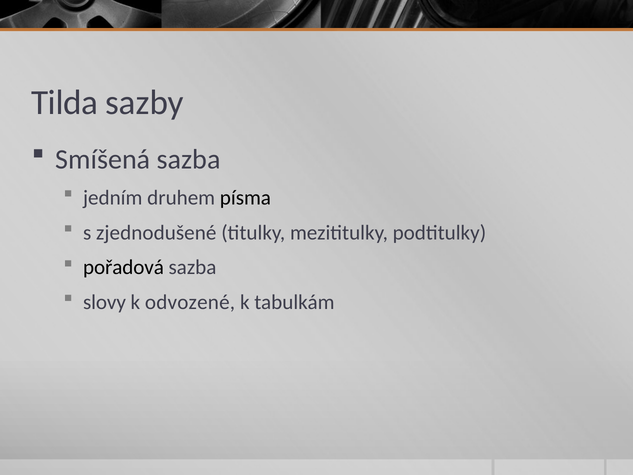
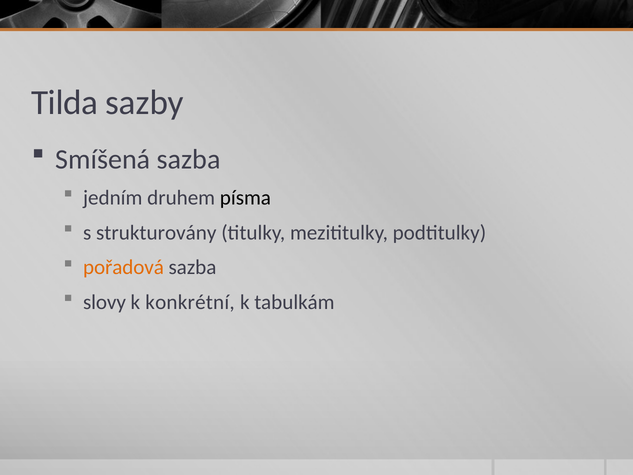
zjednodušené: zjednodušené -> strukturovány (156, 233)
pořadová colour: black -> orange (123, 267)
odvozené: odvozené -> konkrétní (190, 302)
